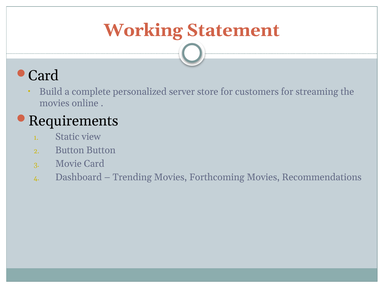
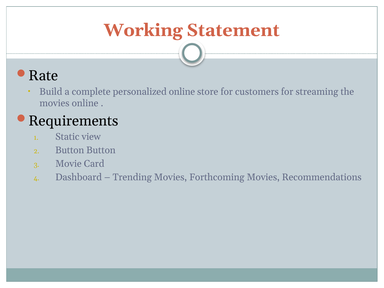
Card: Card -> Rate (43, 76)
personalized server: server -> online (182, 92)
